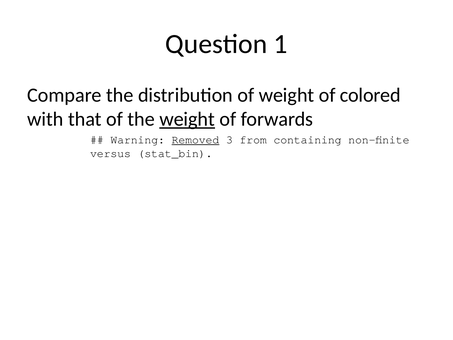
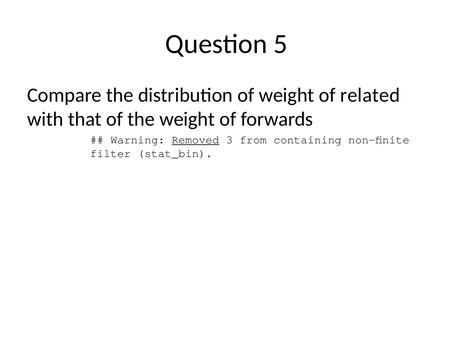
1: 1 -> 5 (280, 44)
colored: colored -> related (370, 95)
weight underline: present -> none (187, 119)
versus: versus -> filter (110, 153)
